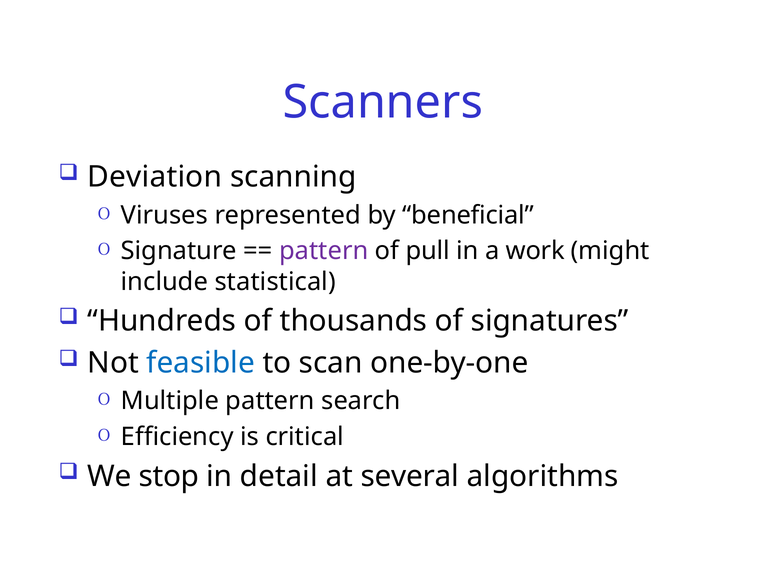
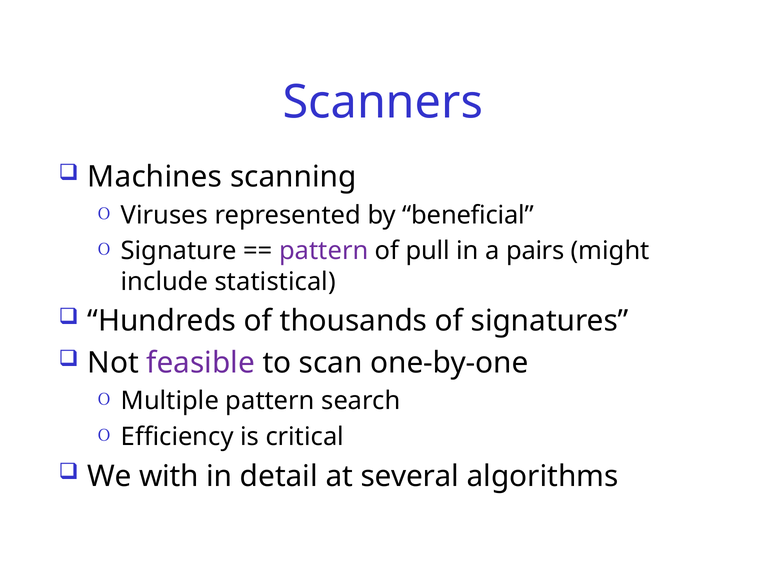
Deviation: Deviation -> Machines (155, 177)
work: work -> pairs (535, 251)
feasible colour: blue -> purple (201, 363)
stop: stop -> with (169, 476)
